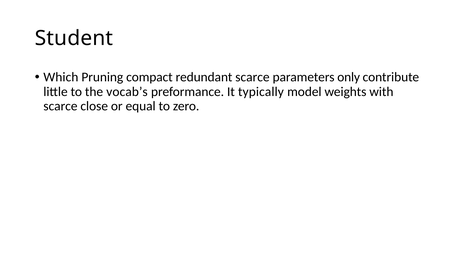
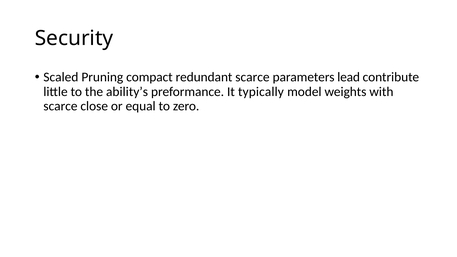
Student: Student -> Security (74, 38)
Which: Which -> Scaled (61, 77)
only: only -> lead (349, 77)
vocab’s: vocab’s -> ability’s (127, 92)
